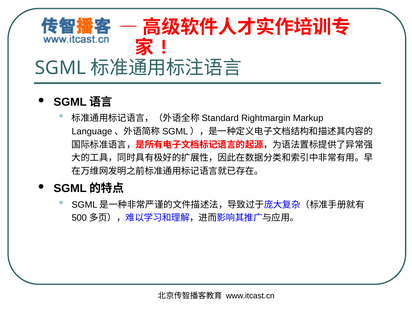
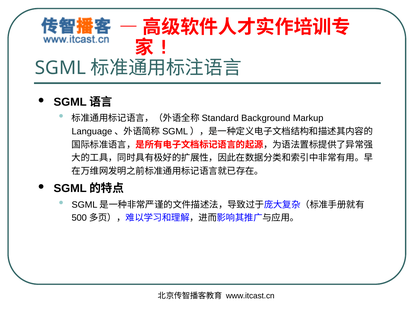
Rightmargin: Rightmargin -> Background (266, 118)
